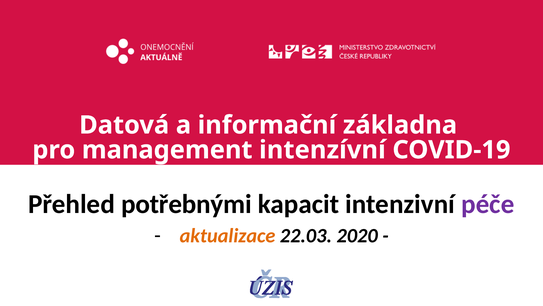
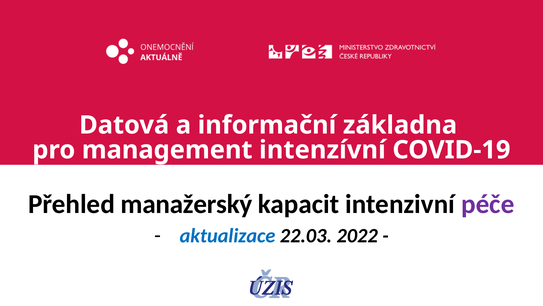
potřebnými: potřebnými -> manažerský (186, 204)
aktualizace colour: orange -> blue (227, 235)
2020: 2020 -> 2022 (357, 235)
